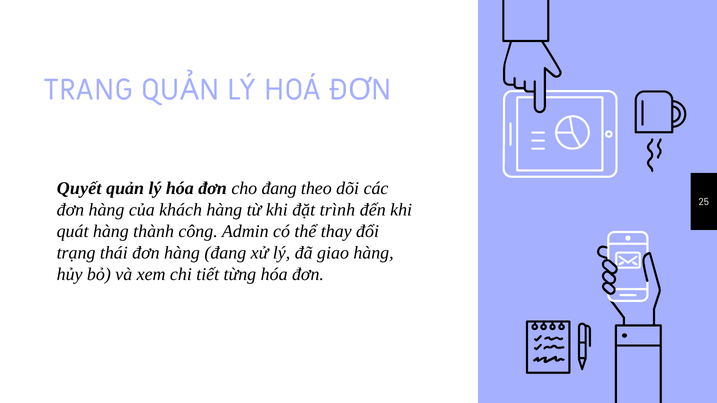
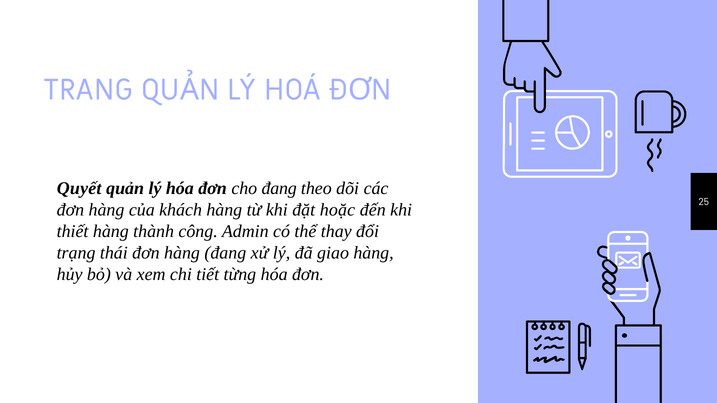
trình: trình -> hoặc (337, 210)
quát: quát -> thiết (73, 232)
